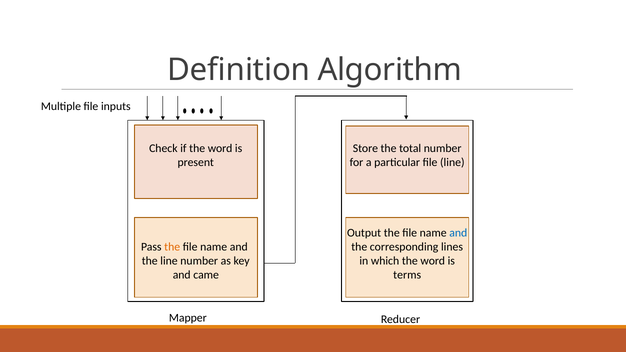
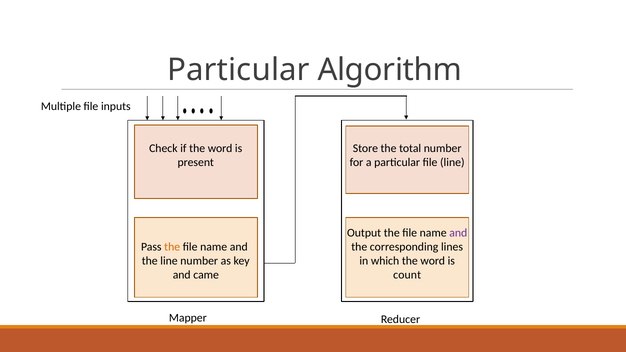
Definition: Definition -> Particular (238, 70)
and colour: blue -> purple (458, 233)
terms: terms -> count (407, 275)
